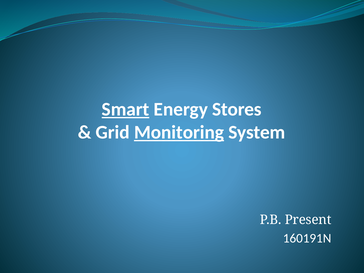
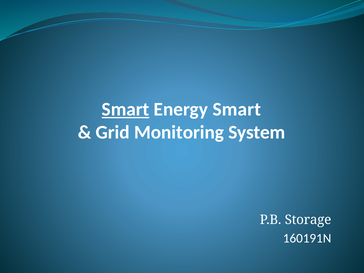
Energy Stores: Stores -> Smart (237, 109)
Monitoring underline: present -> none (179, 132)
Present: Present -> Storage (308, 220)
